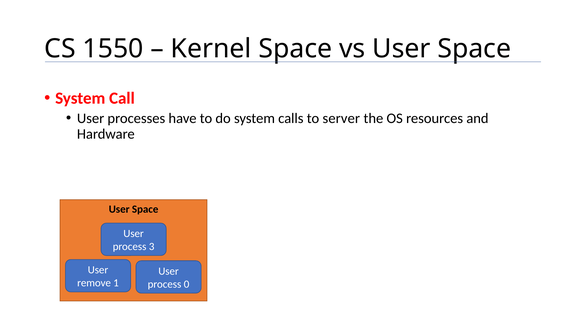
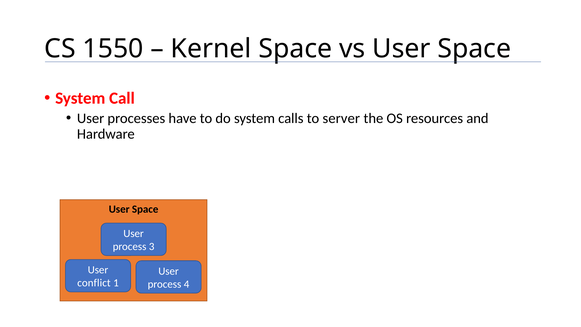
remove: remove -> conflict (94, 283)
0: 0 -> 4 (187, 284)
